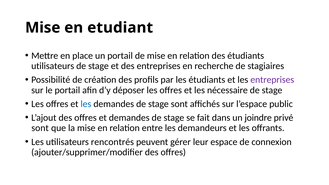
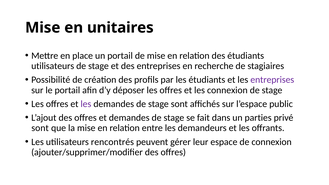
etudiant: etudiant -> unitaires (120, 28)
les nécessaire: nécessaire -> connexion (227, 90)
les colour: blue -> purple (86, 104)
joindre: joindre -> parties (258, 118)
